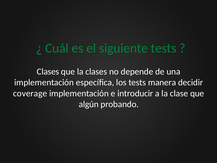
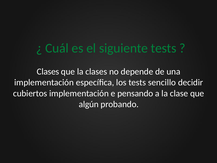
manera: manera -> sencillo (162, 82)
coverage: coverage -> cubiertos (30, 93)
introducir: introducir -> pensando (135, 93)
